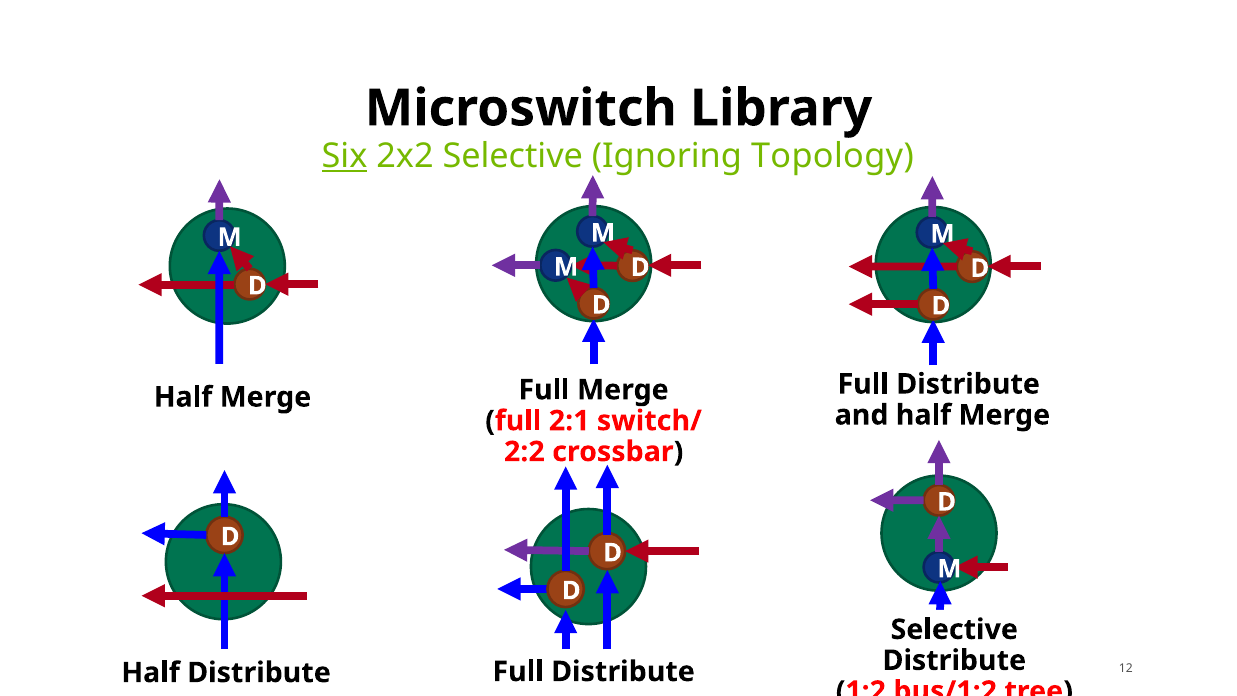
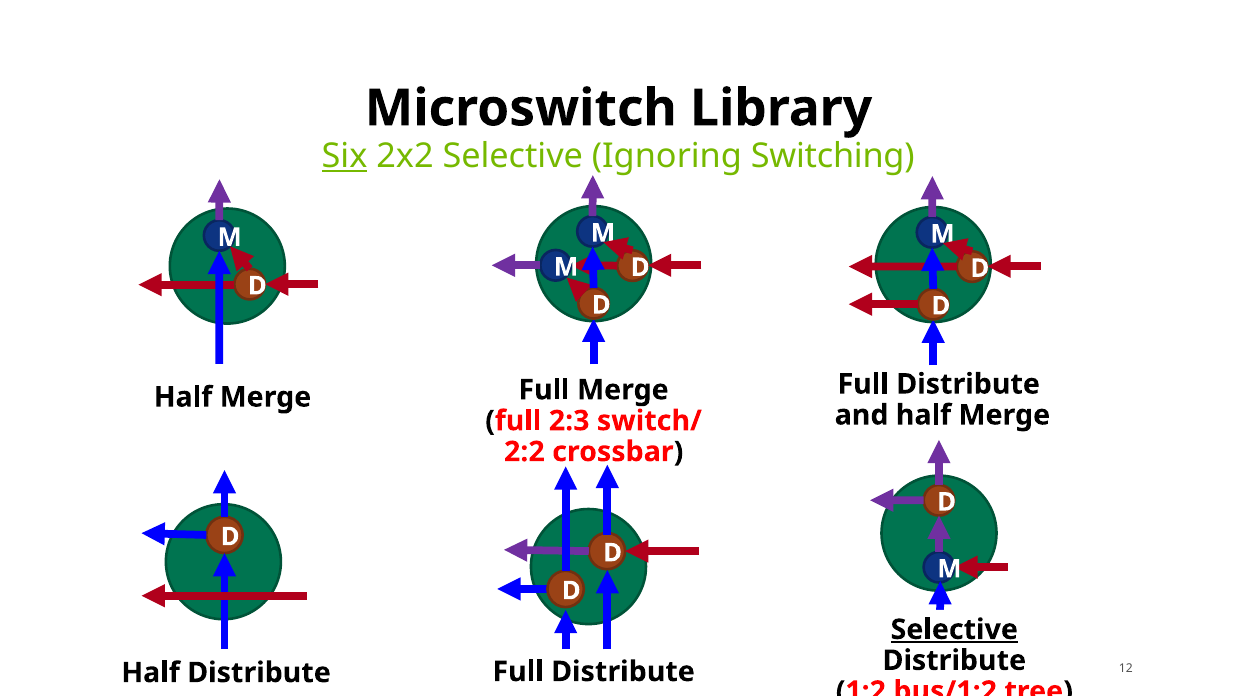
Topology: Topology -> Switching (833, 156)
2:1: 2:1 -> 2:3 (569, 421)
Selective underline: none -> present (954, 629)
